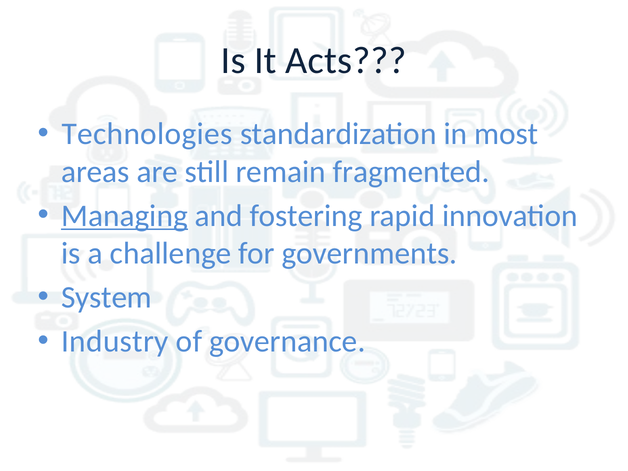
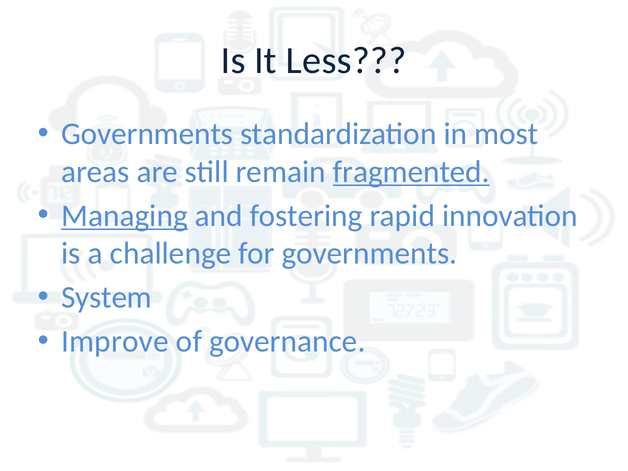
Acts: Acts -> Less (346, 61)
Technologies: Technologies -> Governments (147, 134)
fragmented underline: none -> present (411, 172)
Industry: Industry -> Improve (115, 341)
